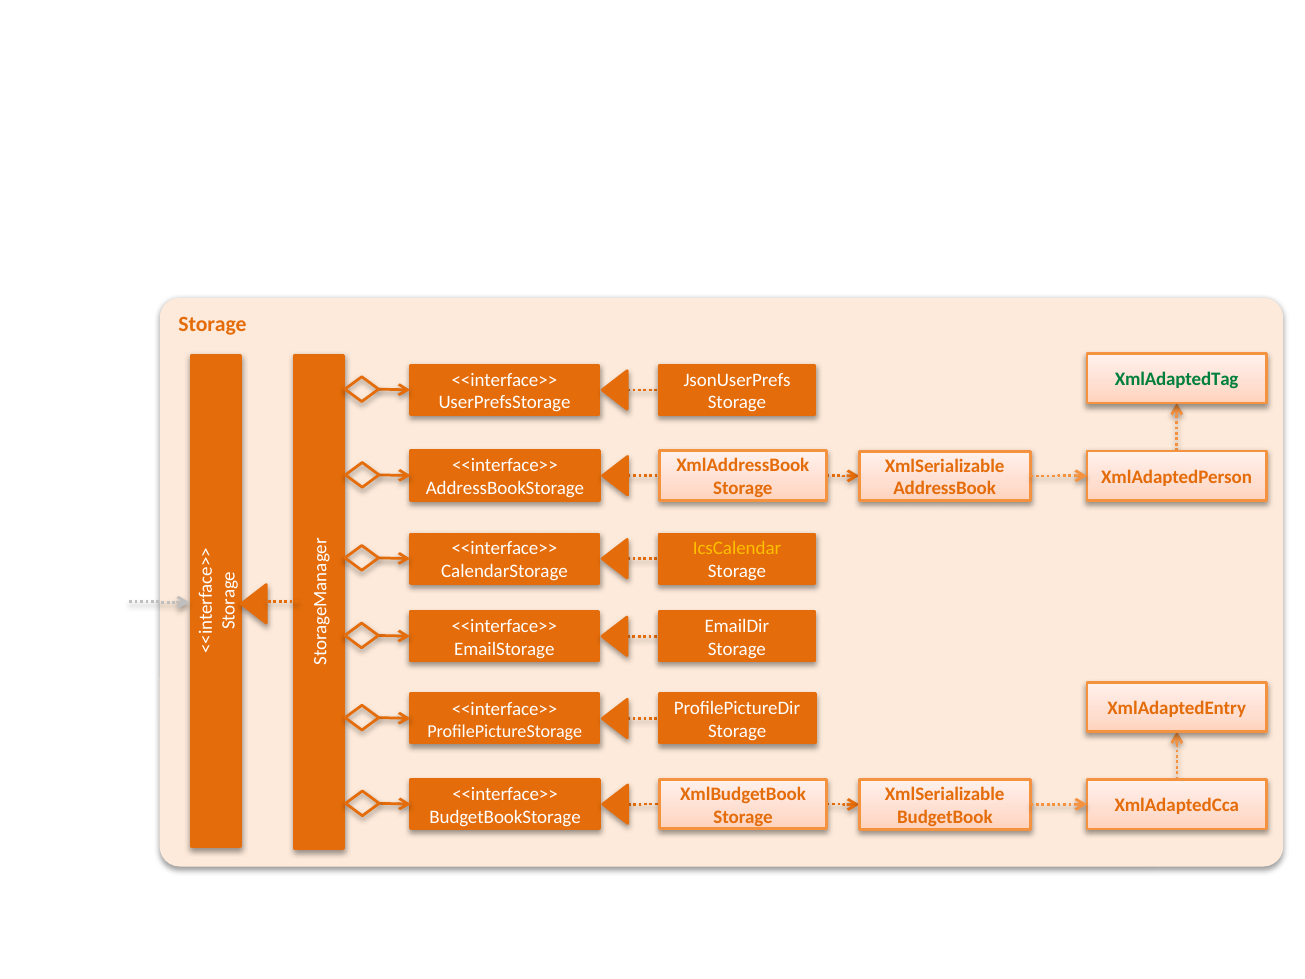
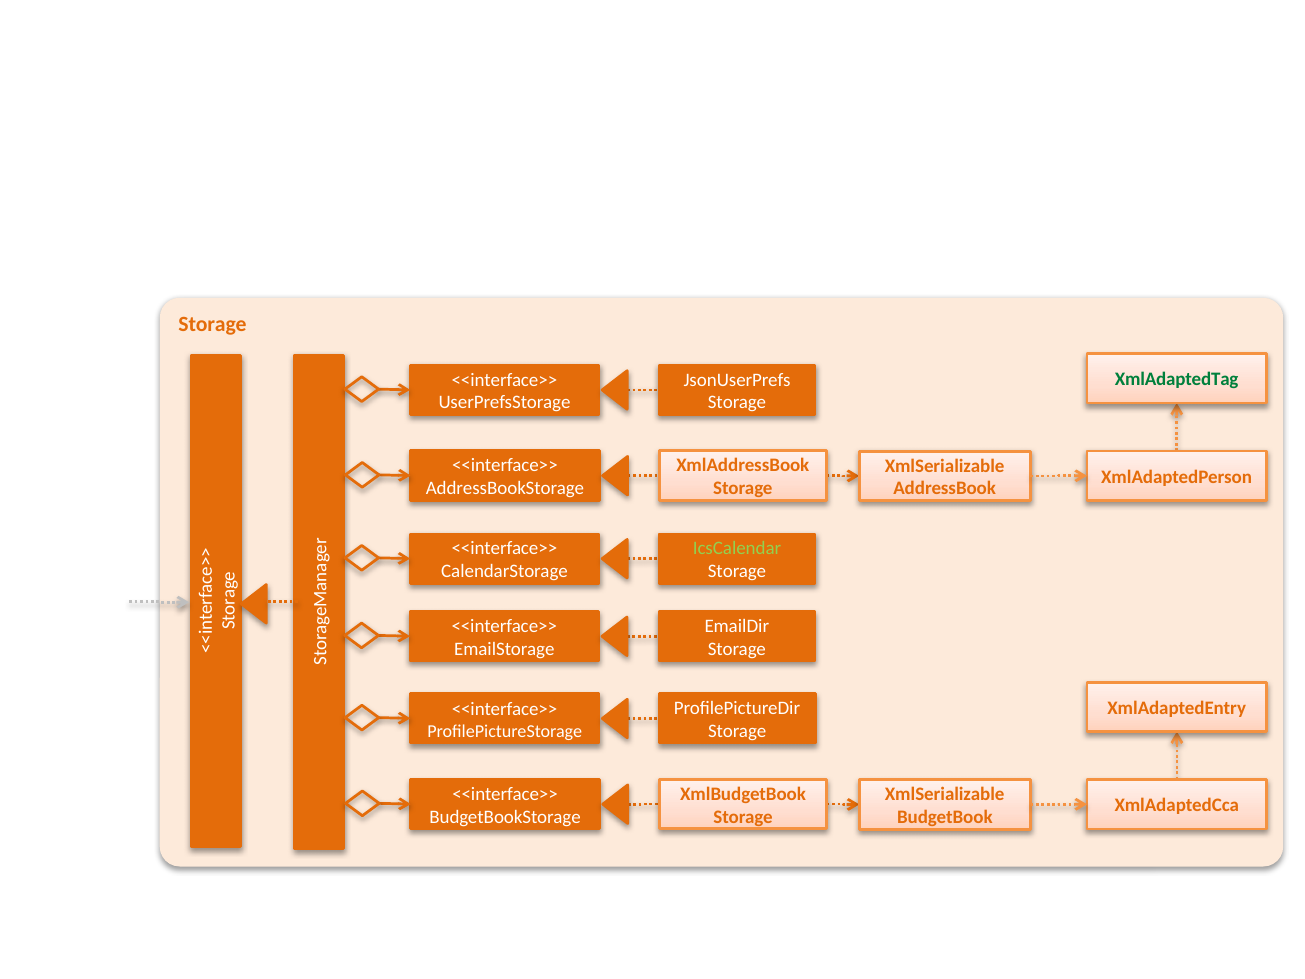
IcsCalendar colour: yellow -> light green (737, 548)
